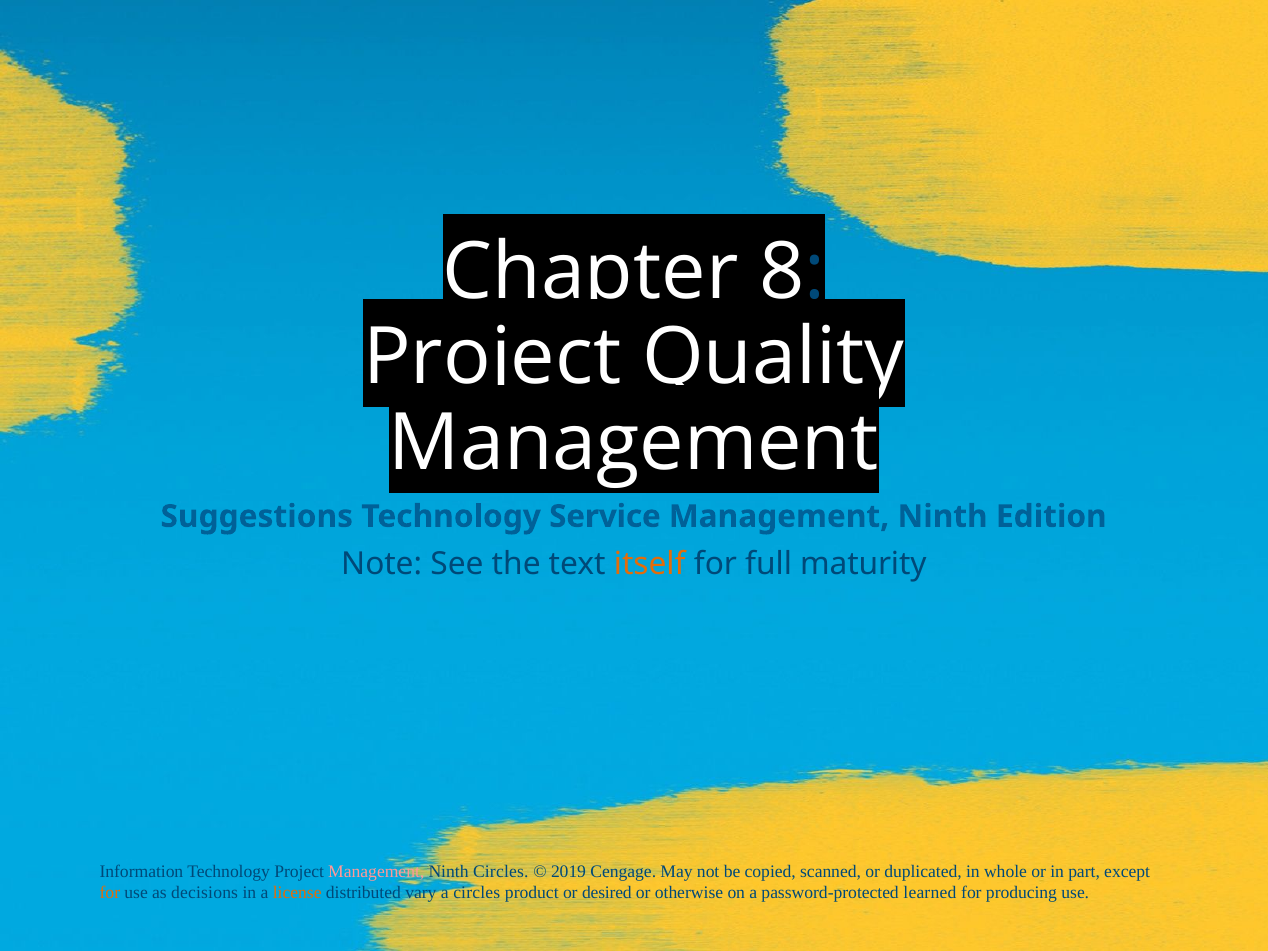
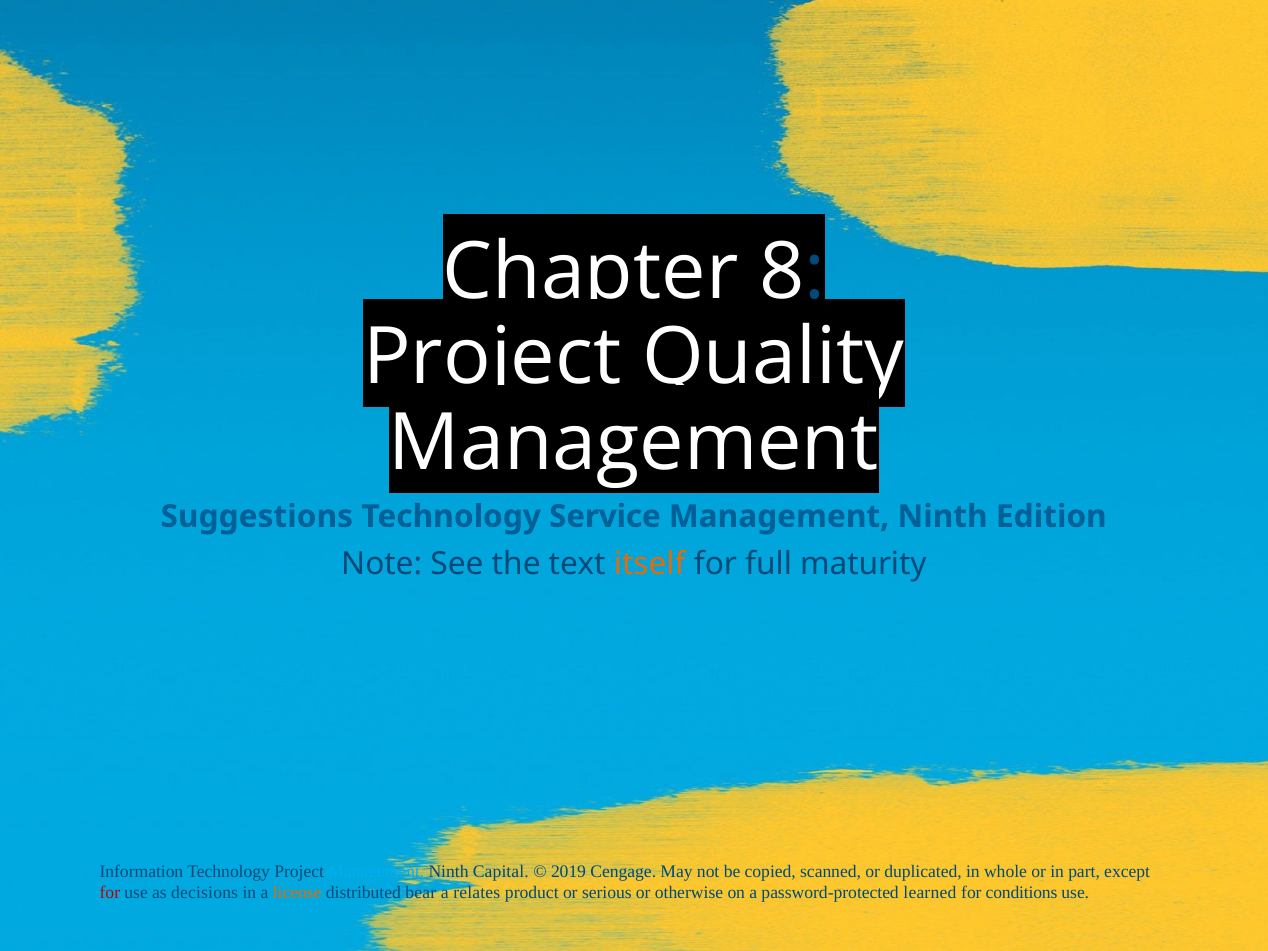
Management colour: pink -> light blue (376, 872)
Ninth Circles: Circles -> Capital (501, 872)
for colour: orange -> red (110, 893)
vary: vary -> bear (421, 893)
a circles: circles -> relates (477, 893)
desired: desired -> serious (607, 893)
producing: producing -> conditions (1022, 893)
